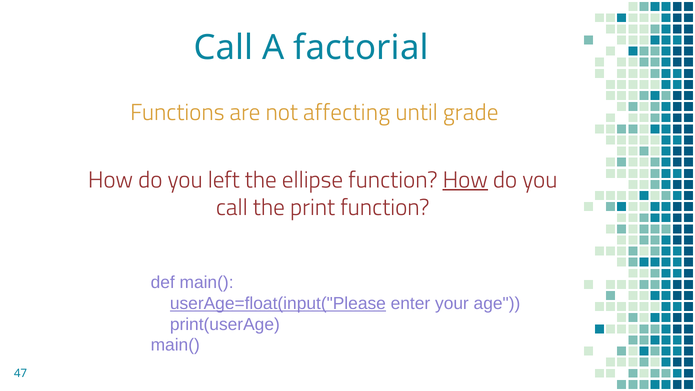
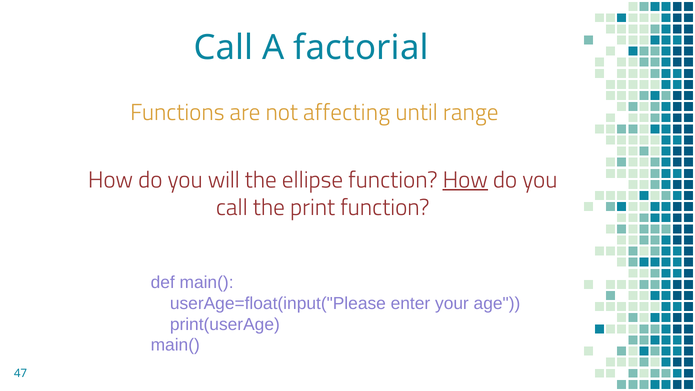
grade: grade -> range (471, 113)
left: left -> will (224, 180)
userAge=float(input("Please underline: present -> none (278, 303)
